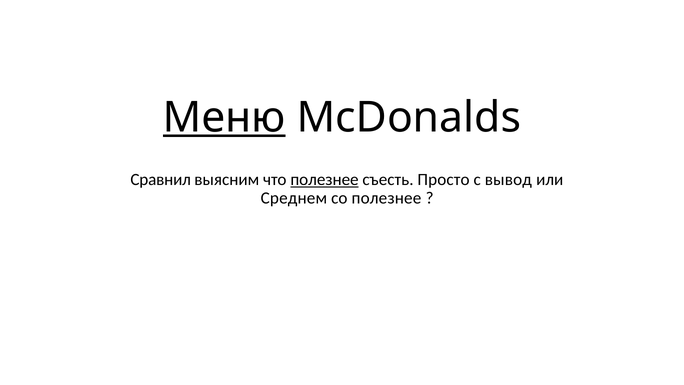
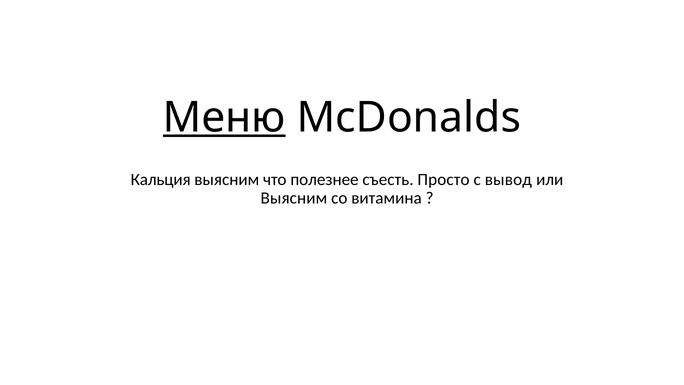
Сравнил: Сравнил -> Кальция (161, 180)
полезнее underline: present -> none (324, 180)
Среднем: Среднем -> Выясним (294, 198)
со полезнее: полезнее -> витамина (387, 198)
